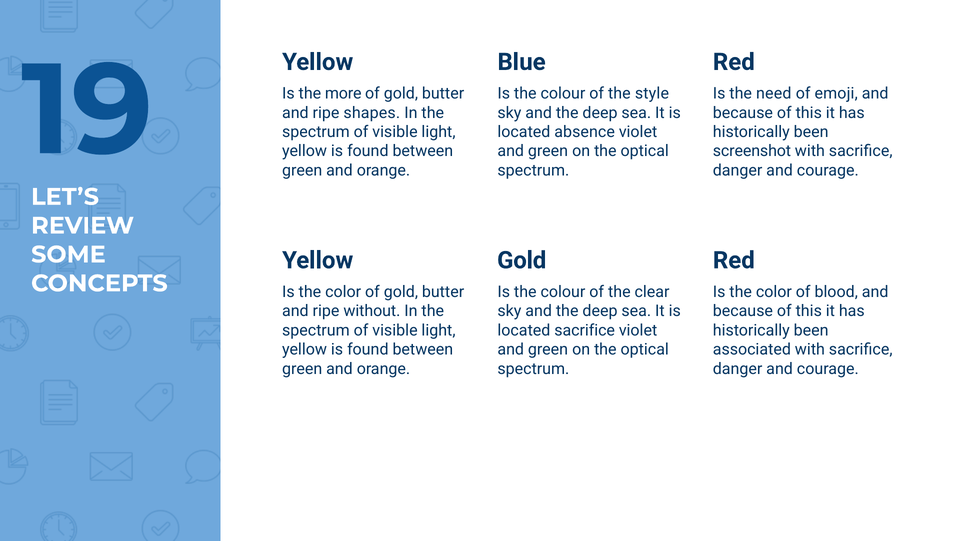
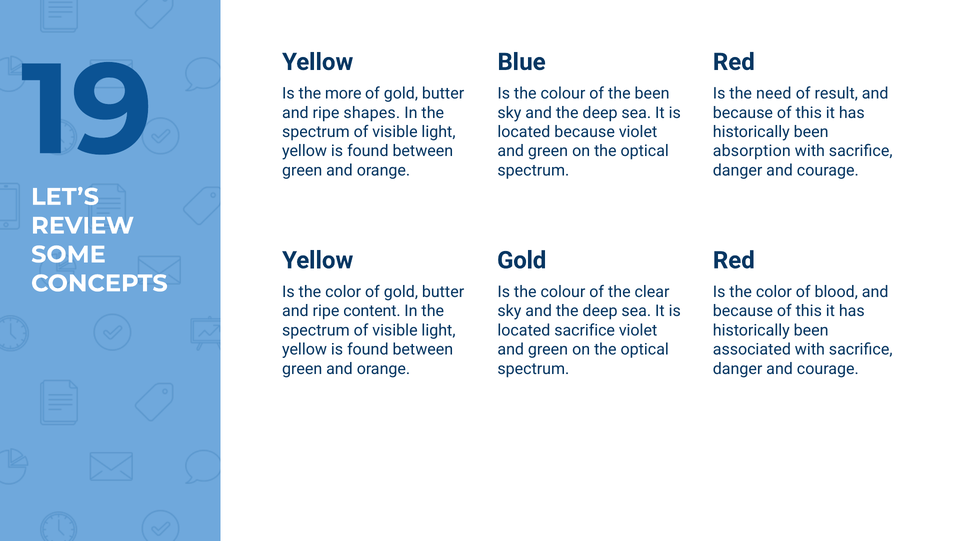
the style: style -> been (652, 94)
emoji: emoji -> result (836, 94)
located absence: absence -> because (585, 132)
screenshot: screenshot -> absorption (752, 151)
without: without -> content (372, 311)
